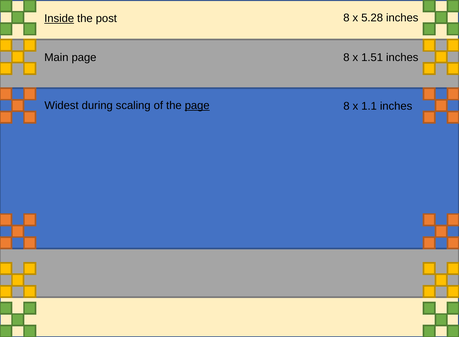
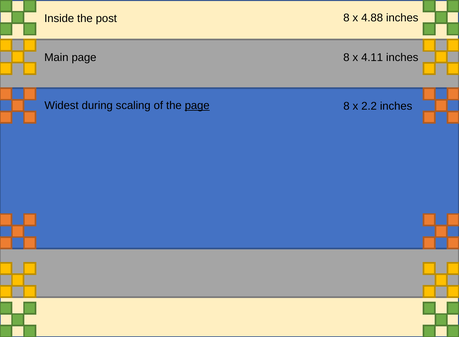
5.28: 5.28 -> 4.88 (372, 18)
Inside underline: present -> none (59, 18)
1.51: 1.51 -> 4.11 (372, 58)
1.1: 1.1 -> 2.2 (369, 106)
